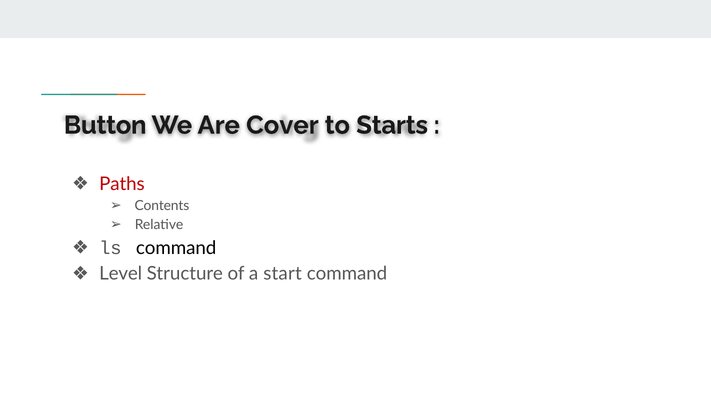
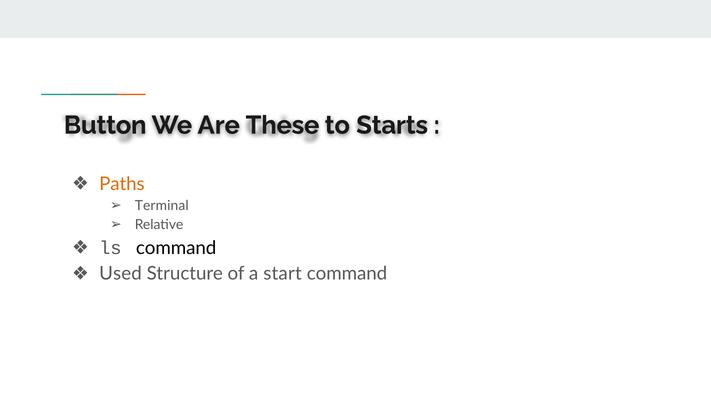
Cover: Cover -> These (282, 125)
Paths colour: red -> orange (122, 184)
Contents: Contents -> Terminal (162, 206)
Level: Level -> Used (121, 274)
